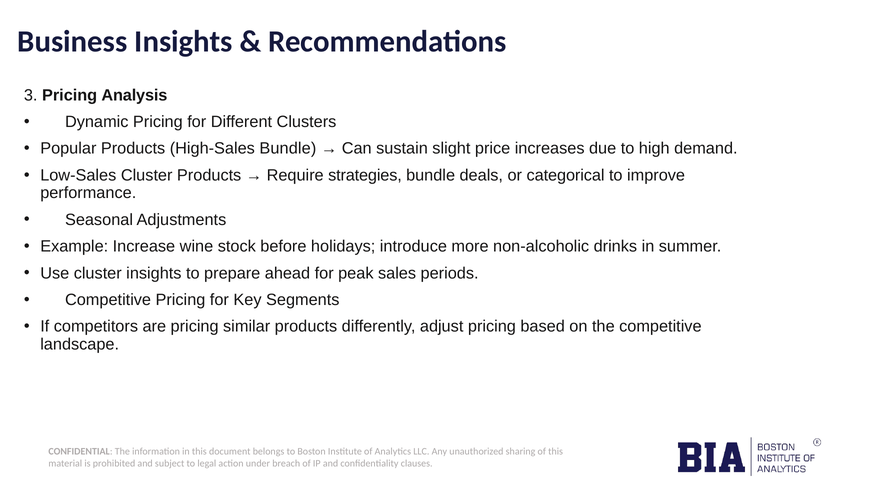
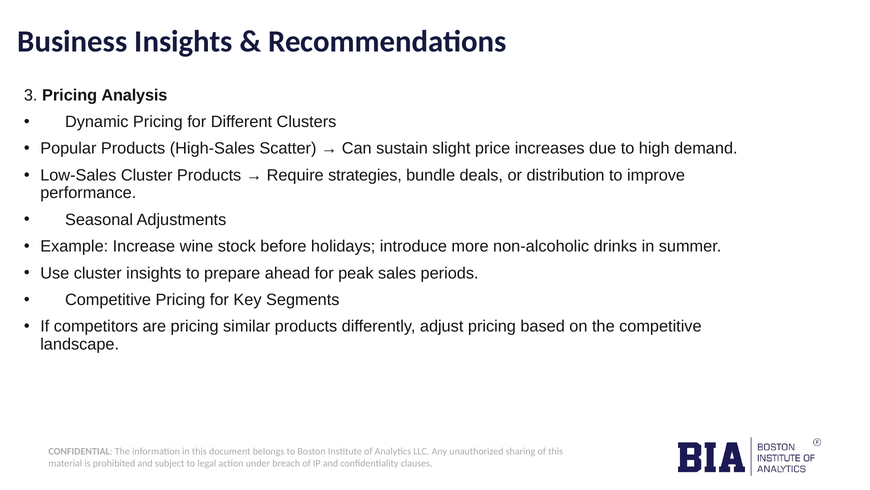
High-Sales Bundle: Bundle -> Scatter (288, 148)
categorical: categorical -> distribution (566, 175)
